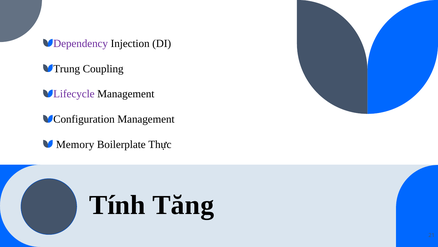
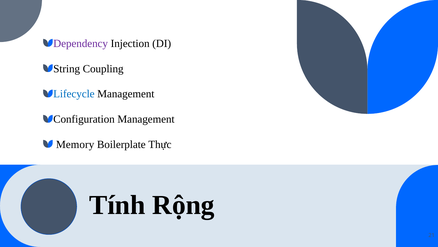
Trung: Trung -> String (67, 69)
Lifecycle colour: purple -> blue (74, 94)
Tăng: Tăng -> Rộng (183, 205)
